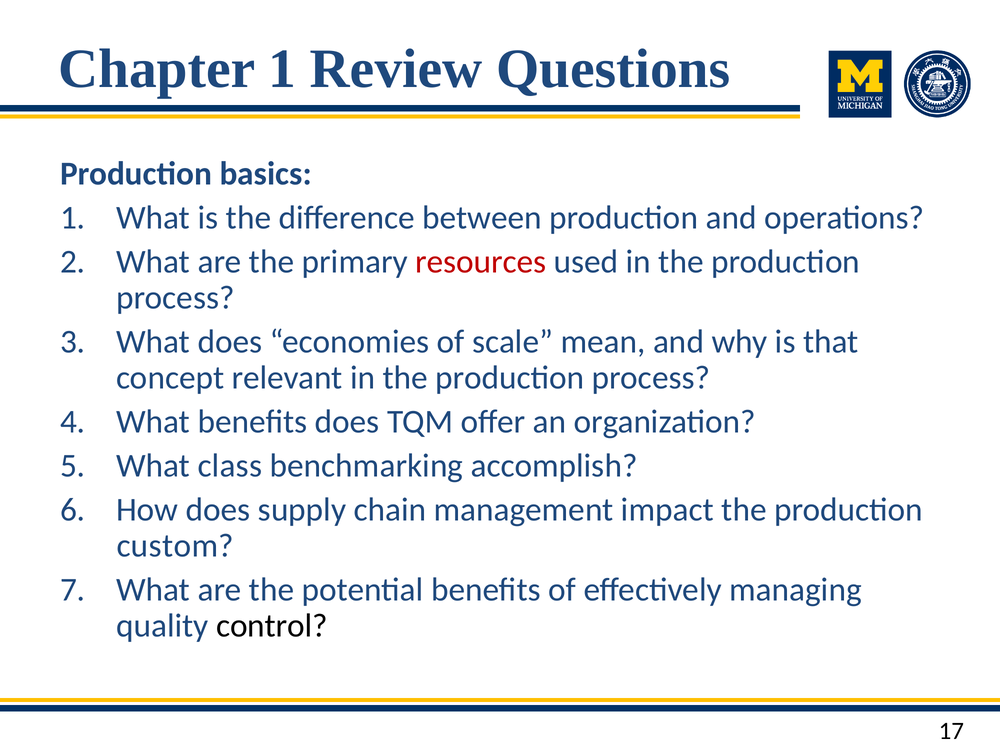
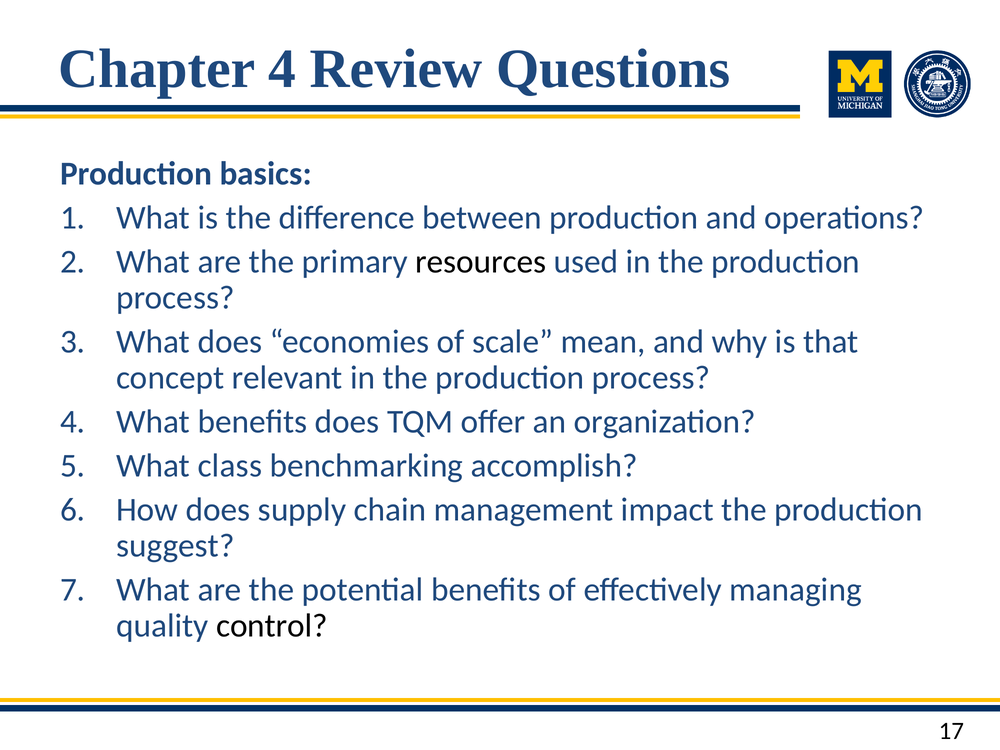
Chapter 1: 1 -> 4 (282, 69)
resources colour: red -> black (481, 262)
custom: custom -> suggest (175, 546)
